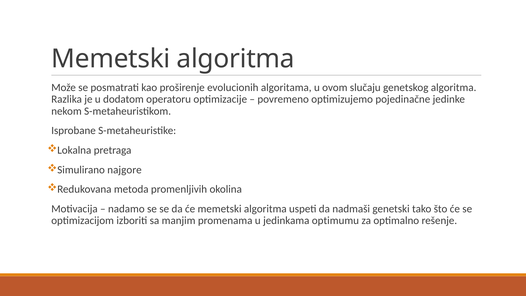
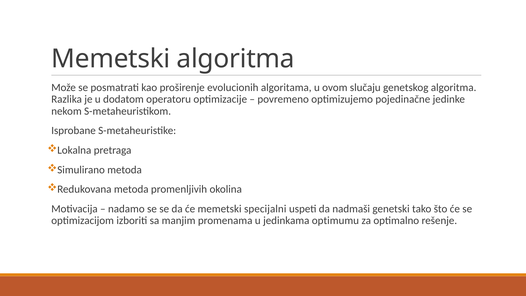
Simulirano najgore: najgore -> metoda (125, 170)
će memetski algoritma: algoritma -> specijalni (265, 209)
